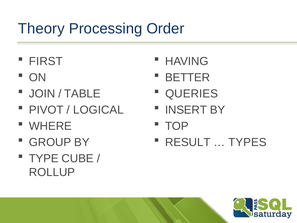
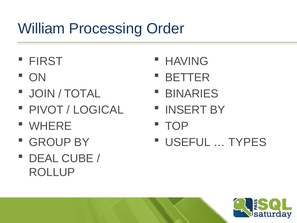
Theory: Theory -> William (41, 29)
TABLE: TABLE -> TOTAL (82, 94)
QUERIES: QUERIES -> BINARIES (192, 94)
RESULT: RESULT -> USEFUL (188, 142)
TYPE: TYPE -> DEAL (44, 158)
